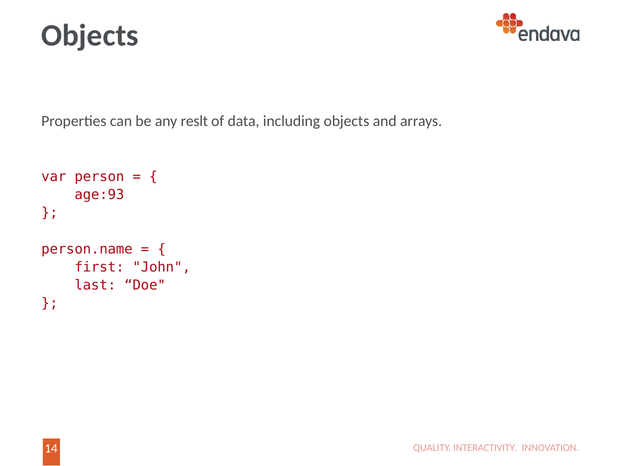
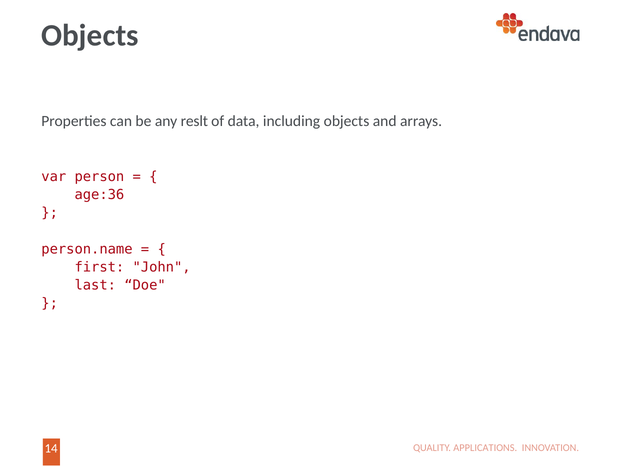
age:93: age:93 -> age:36 (99, 195)
INTERACTIVITY: INTERACTIVITY -> APPLICATIONS (485, 448)
